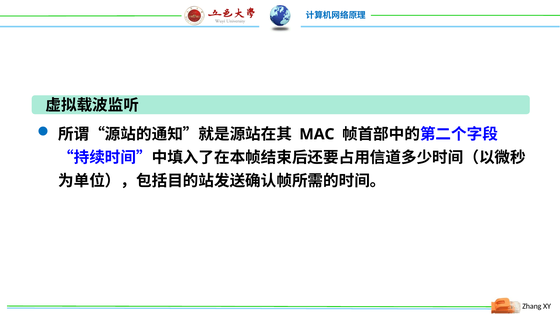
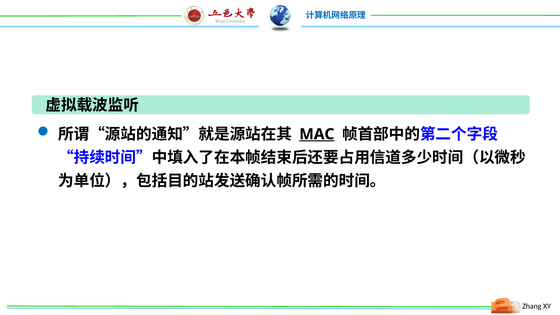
MAC underline: none -> present (317, 134)
